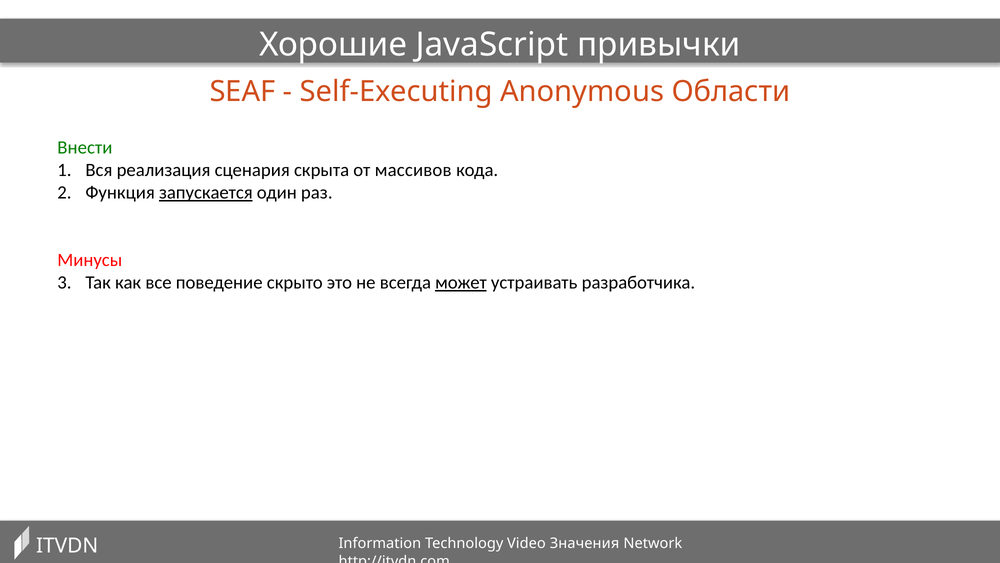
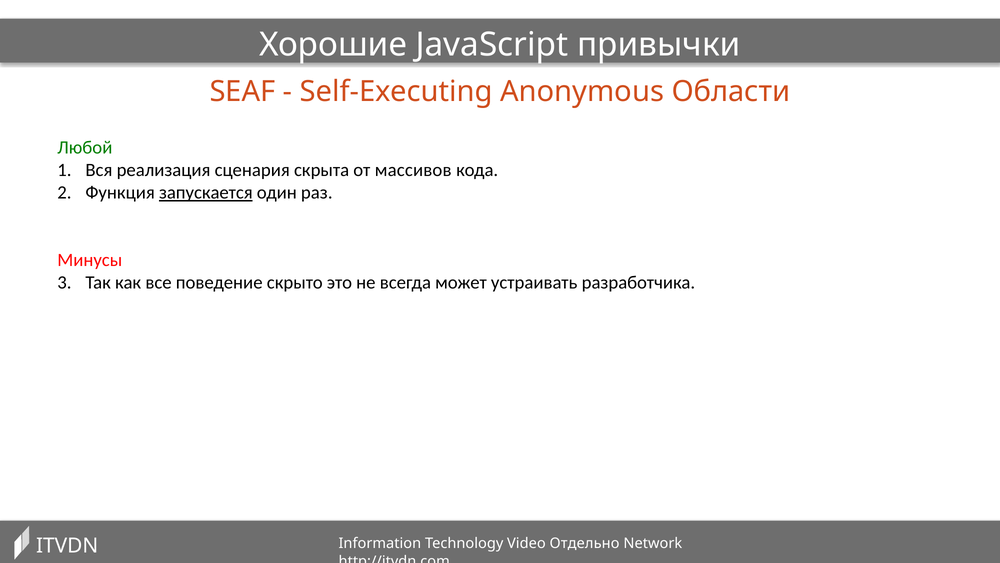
Внести: Внести -> Любой (85, 147)
может underline: present -> none (461, 282)
Значения: Значения -> Отдельно (585, 543)
